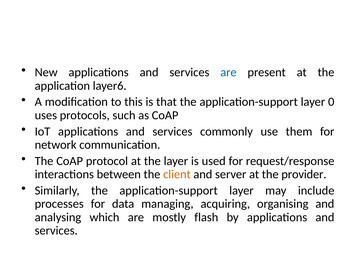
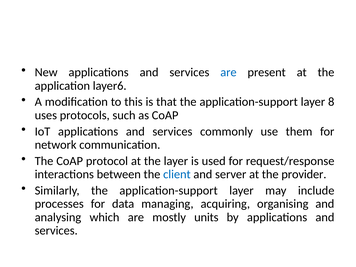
0: 0 -> 8 (331, 102)
client colour: orange -> blue (177, 174)
flash: flash -> units (206, 217)
